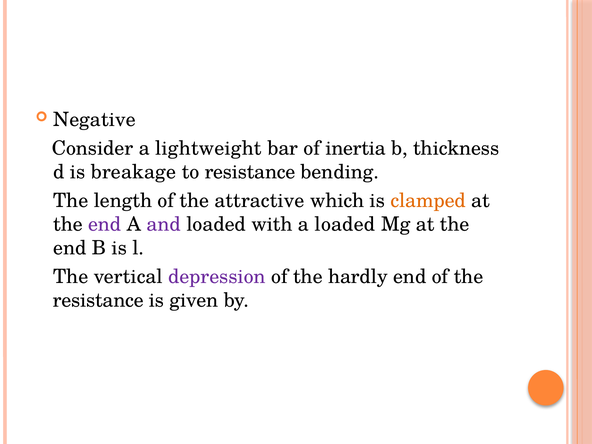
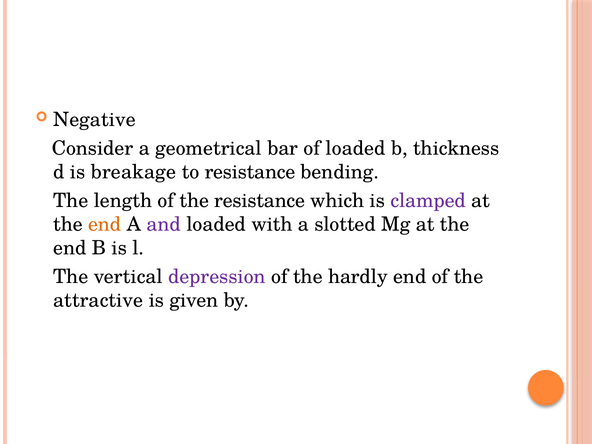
lightweight: lightweight -> geometrical (209, 148)
of inertia: inertia -> loaded (356, 148)
the attractive: attractive -> resistance (260, 201)
clamped colour: orange -> purple (428, 201)
end colour: purple -> orange (105, 224)
a loaded: loaded -> slotted (345, 224)
resistance: resistance -> attractive (98, 300)
